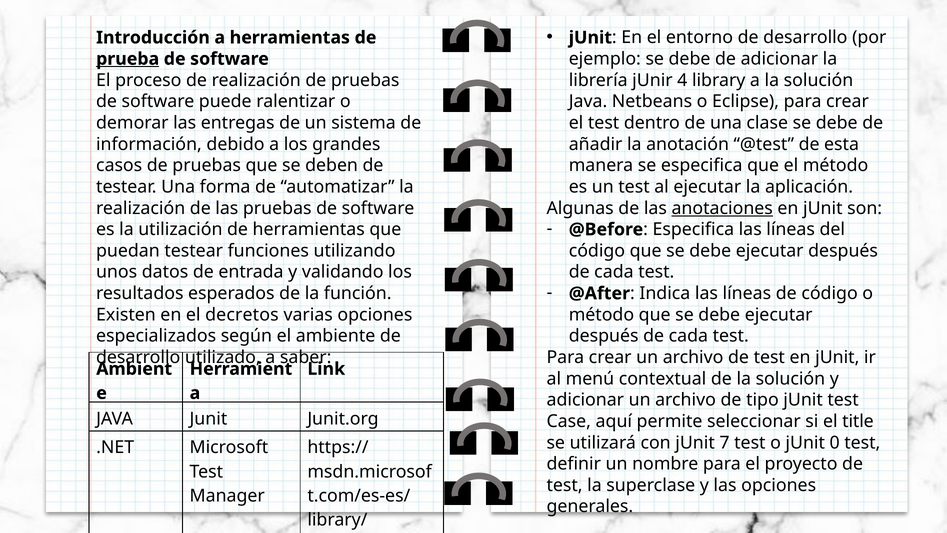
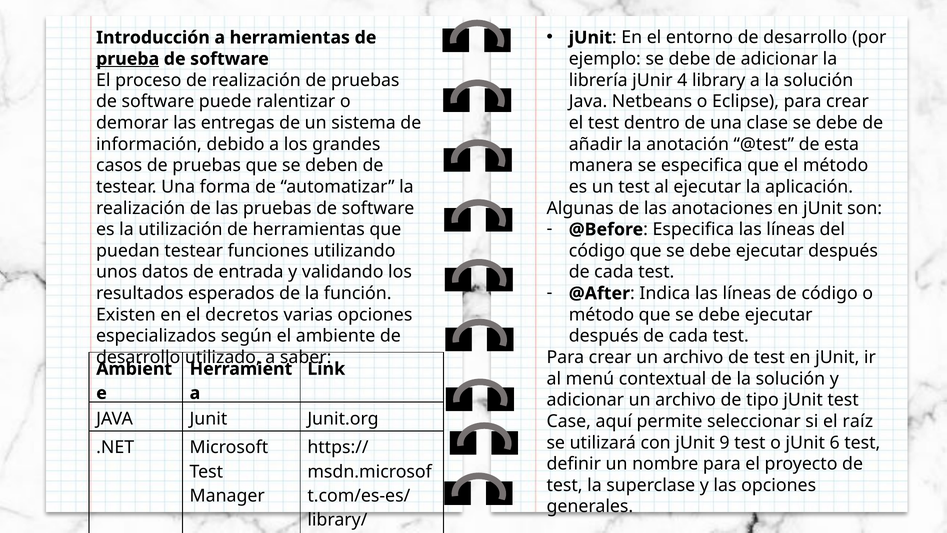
anotaciones underline: present -> none (722, 208)
title: title -> raíz (858, 421)
7: 7 -> 9 (725, 442)
0: 0 -> 6 (835, 442)
